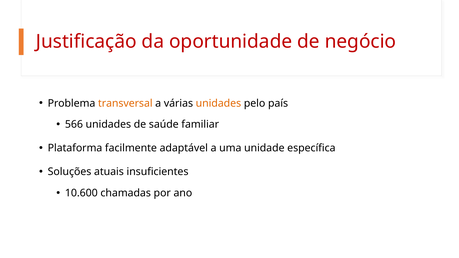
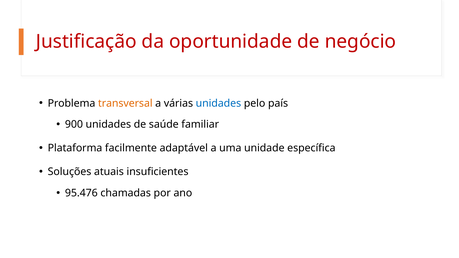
unidades colour: orange -> blue (218, 103)
566: 566 -> 900 (74, 125)
10.600: 10.600 -> 95.476 (81, 193)
